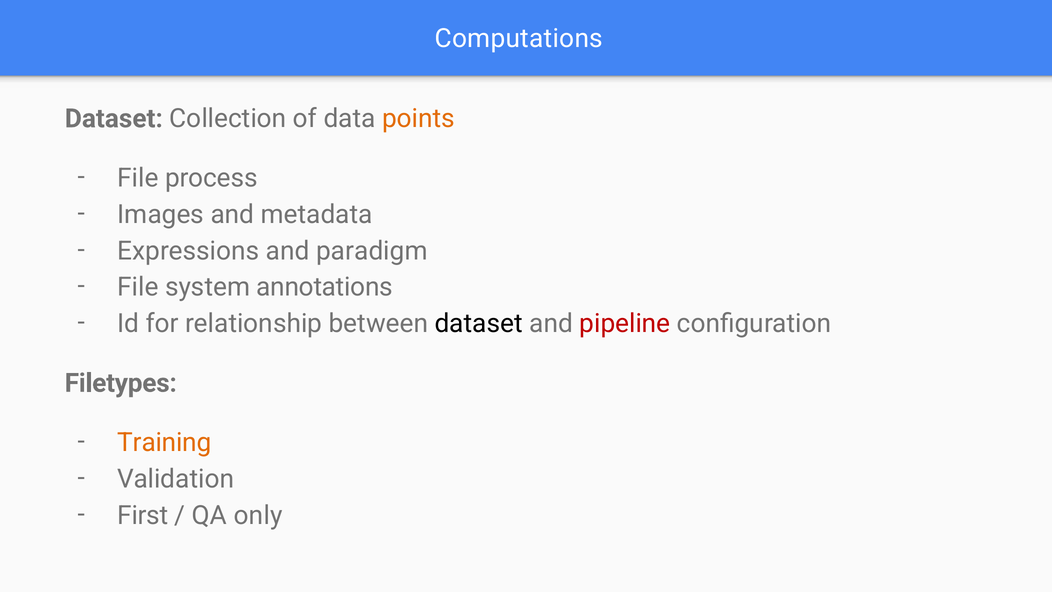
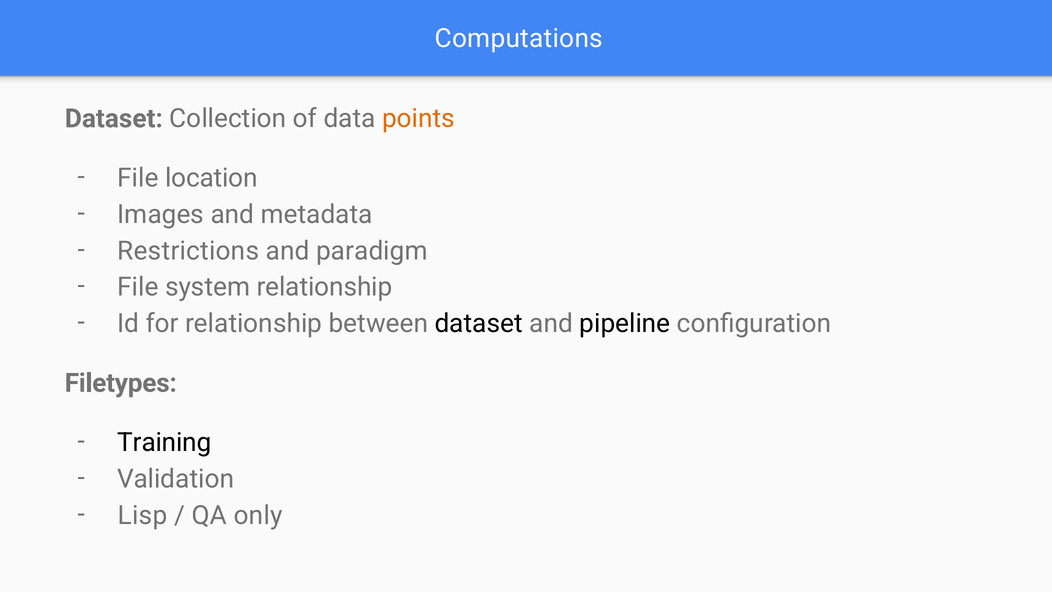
process: process -> location (211, 178)
Expressions: Expressions -> Restrictions (188, 251)
system annotations: annotations -> relationship (325, 287)
pipeline colour: red -> black (625, 323)
Training colour: orange -> black (164, 443)
First: First -> Lisp (143, 515)
